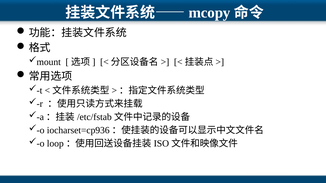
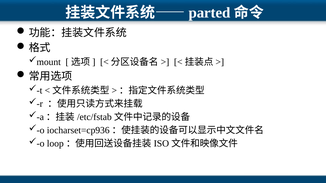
mcopy: mcopy -> parted (210, 13)
